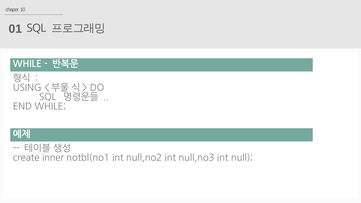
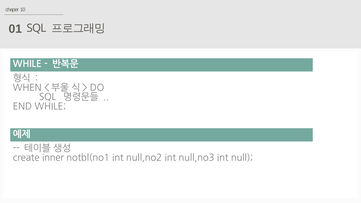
USING: USING -> WHEN (27, 88)
